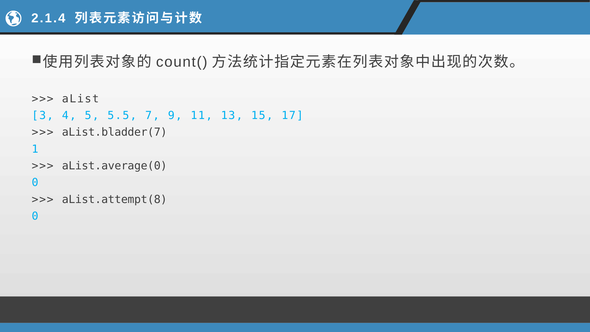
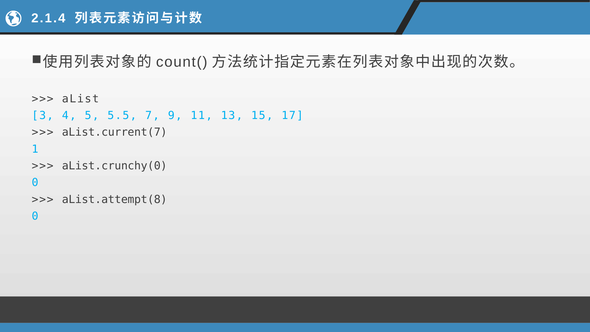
aList.bladder(7: aList.bladder(7 -> aList.current(7 (115, 132)
aList.average(0: aList.average(0 -> aList.crunchy(0 (115, 166)
